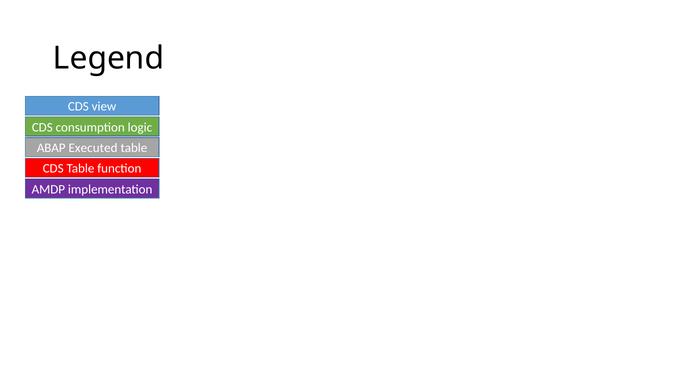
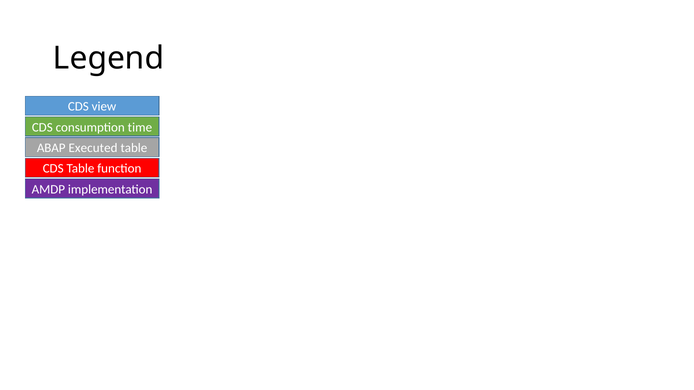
logic: logic -> time (140, 127)
